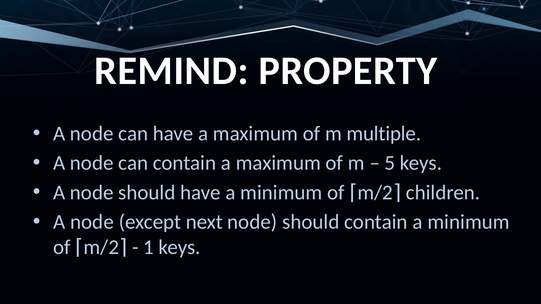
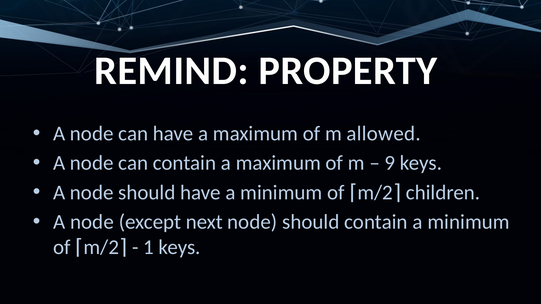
multiple: multiple -> allowed (384, 134)
5: 5 -> 9 (390, 163)
